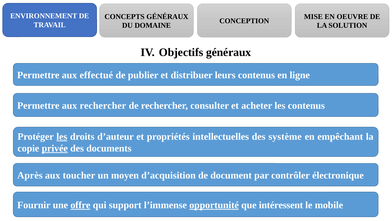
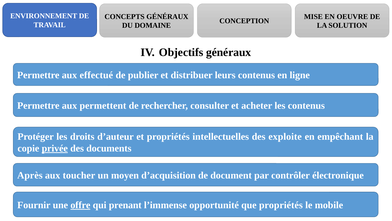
aux rechercher: rechercher -> permettent (103, 105)
les underline: present -> none (62, 136)
système: système -> exploite (285, 136)
support: support -> prenant (125, 205)
opportunité underline: present -> none (214, 205)
que intéressent: intéressent -> propriétés (281, 205)
